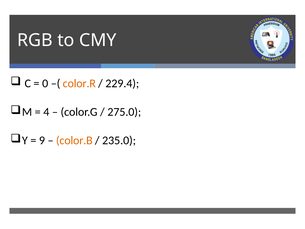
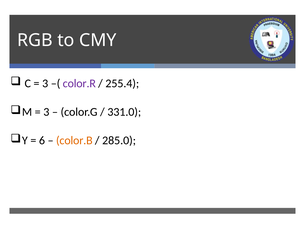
0: 0 -> 3 (45, 83)
color.R colour: orange -> purple (79, 83)
229.4: 229.4 -> 255.4 (122, 83)
4: 4 -> 3 (46, 112)
275.0: 275.0 -> 331.0 (124, 112)
9: 9 -> 6 (42, 140)
235.0: 235.0 -> 285.0 (119, 140)
